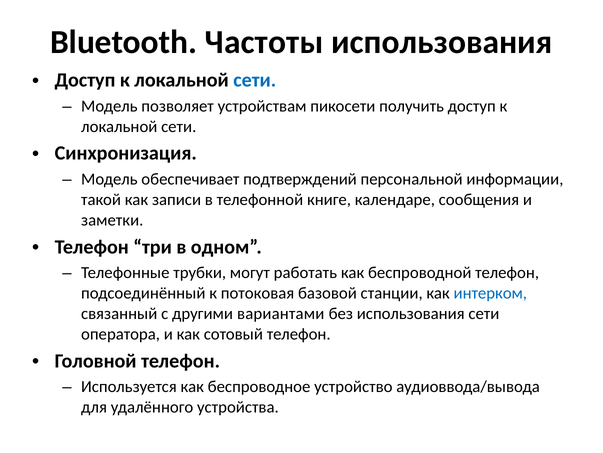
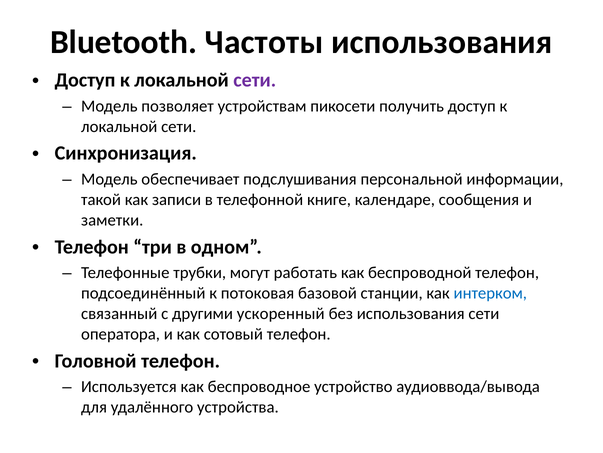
сети colour: blue -> purple (255, 80)
подтверждений: подтверждений -> подслушивания (300, 179)
вариантами: вариантами -> ускоренный (281, 313)
